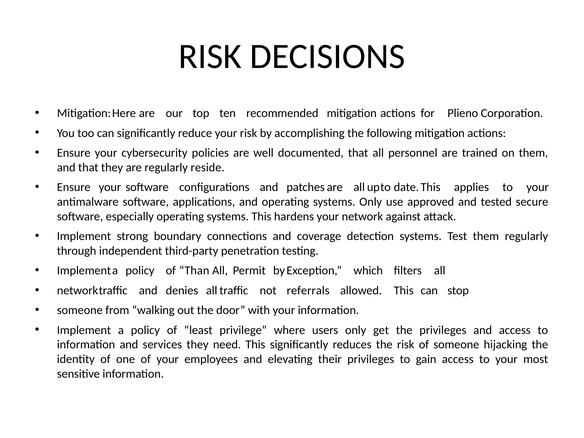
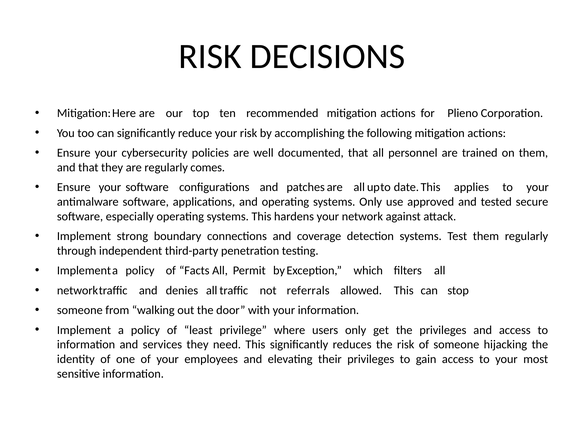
reside: reside -> comes (208, 167)
Than: Than -> Facts (194, 271)
